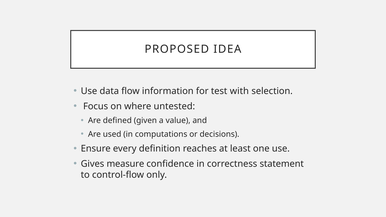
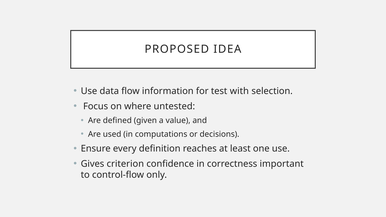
measure: measure -> criterion (125, 164)
statement: statement -> important (282, 164)
